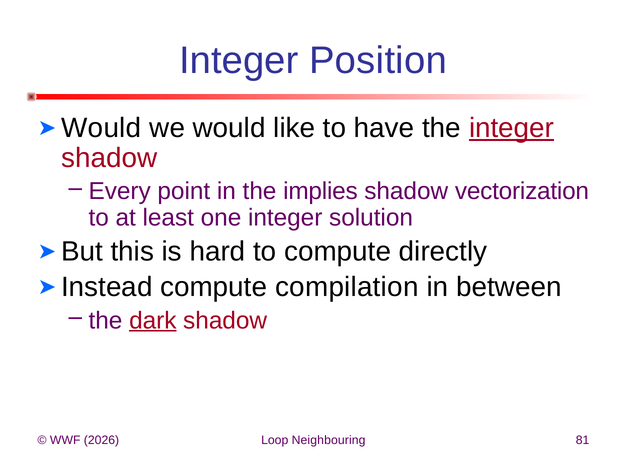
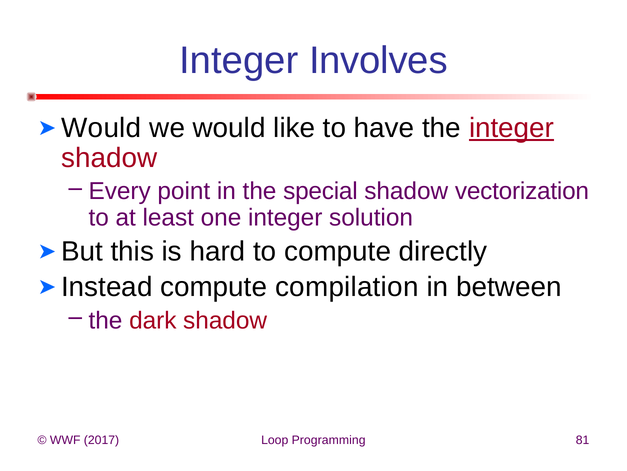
Position: Position -> Involves (378, 61)
implies: implies -> special (320, 191)
dark underline: present -> none (153, 320)
2026: 2026 -> 2017 (102, 440)
Neighbouring: Neighbouring -> Programming (329, 440)
